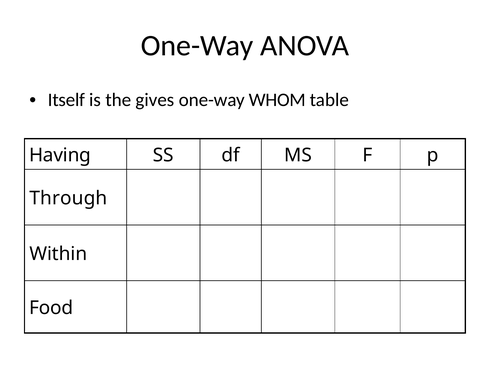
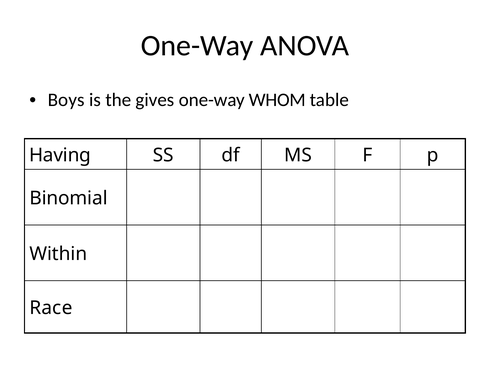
Itself: Itself -> Boys (66, 100)
Through: Through -> Binomial (68, 199)
Food: Food -> Race (51, 308)
